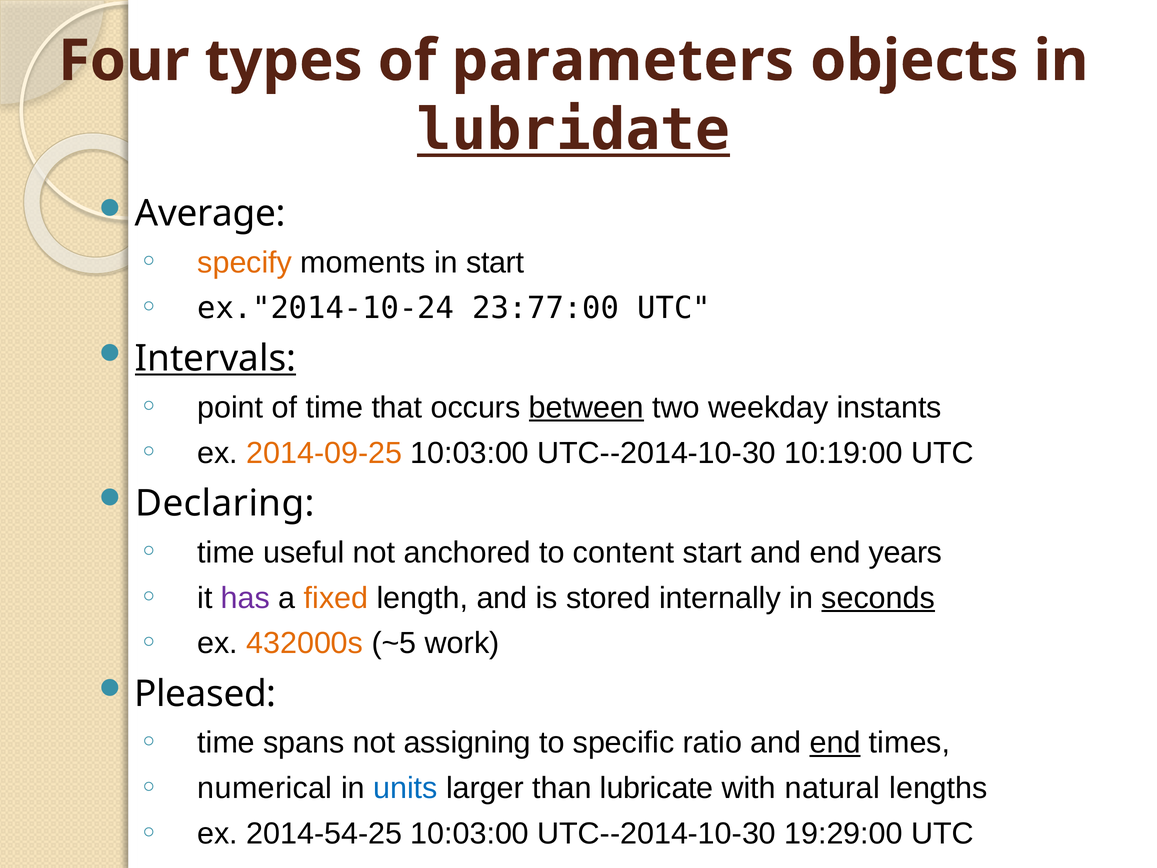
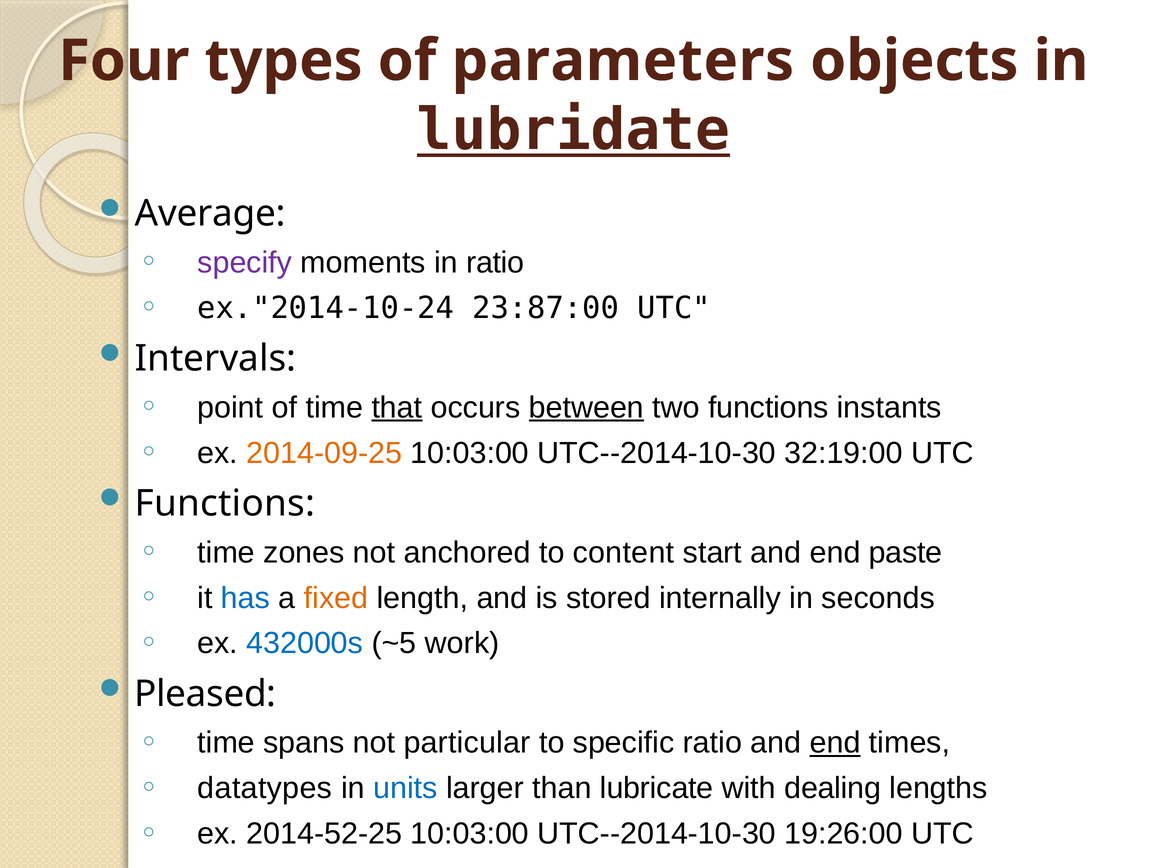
specify colour: orange -> purple (245, 263)
in start: start -> ratio (495, 263)
23:77:00: 23:77:00 -> 23:87:00 (546, 308)
Intervals underline: present -> none (216, 359)
that underline: none -> present (397, 407)
two weekday: weekday -> functions (768, 407)
10:19:00: 10:19:00 -> 32:19:00 (844, 453)
Declaring: Declaring -> Functions (225, 503)
useful: useful -> zones (304, 552)
years: years -> paste (905, 552)
has colour: purple -> blue (245, 598)
seconds underline: present -> none (878, 598)
432000s colour: orange -> blue (305, 643)
assigning: assigning -> particular (467, 743)
numerical: numerical -> datatypes (265, 788)
natural: natural -> dealing (833, 788)
2014-54-25: 2014-54-25 -> 2014-52-25 (324, 834)
19:29:00: 19:29:00 -> 19:26:00 (844, 834)
